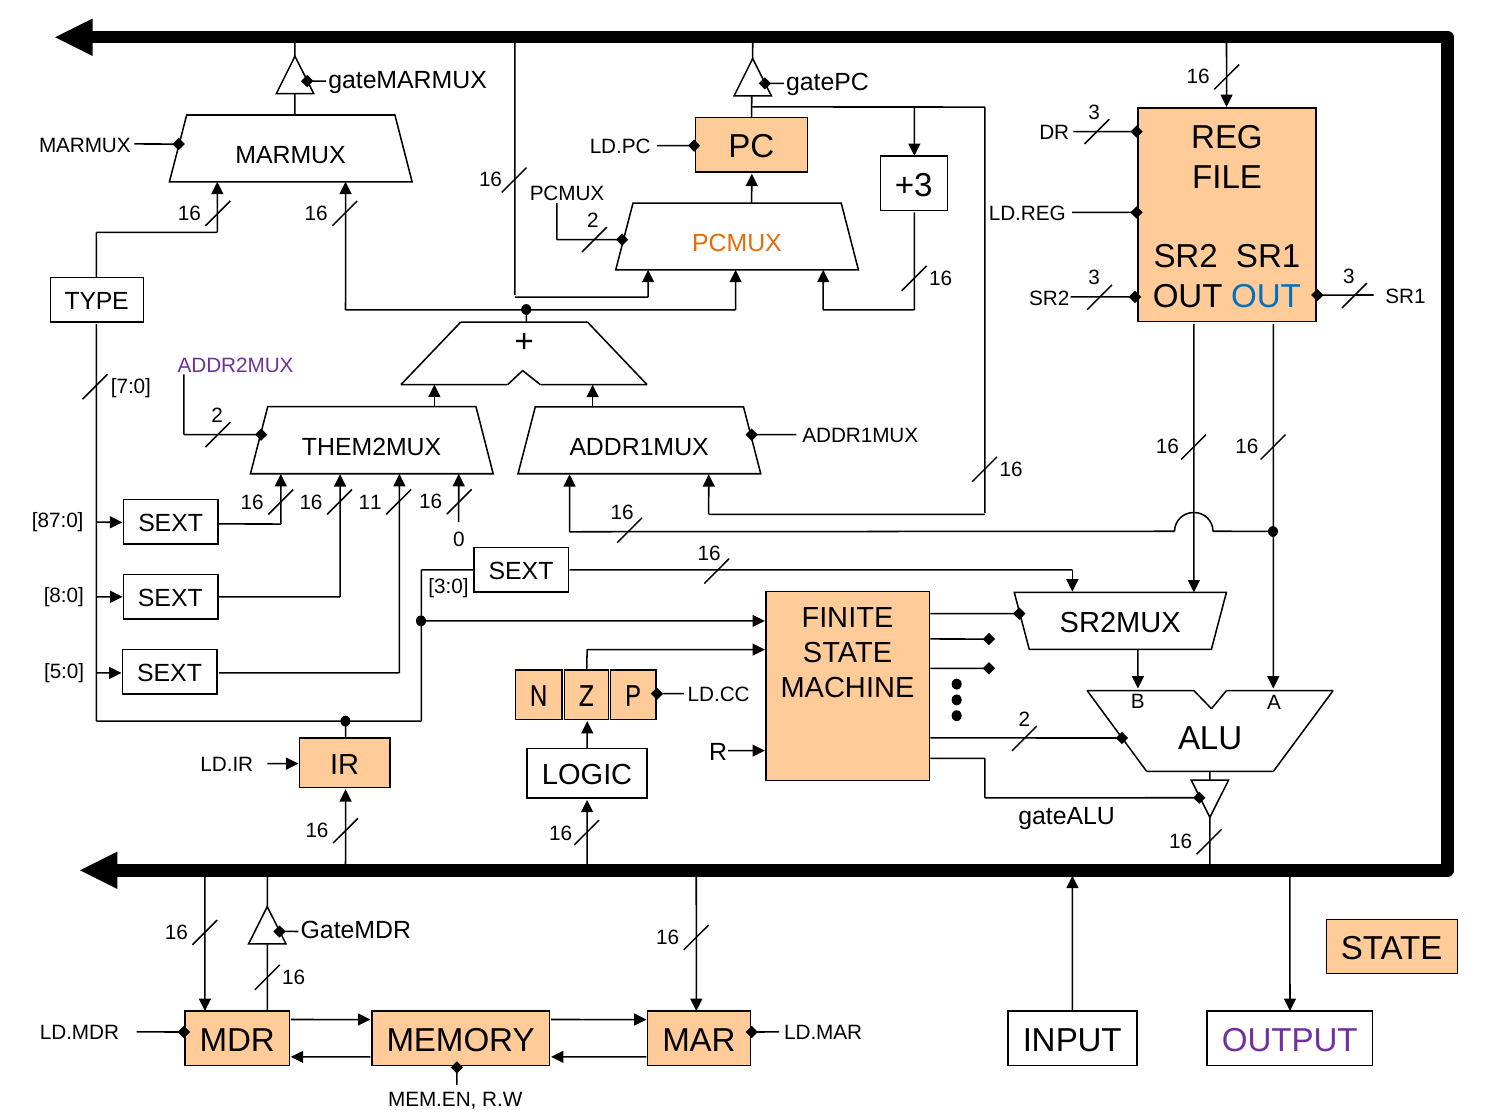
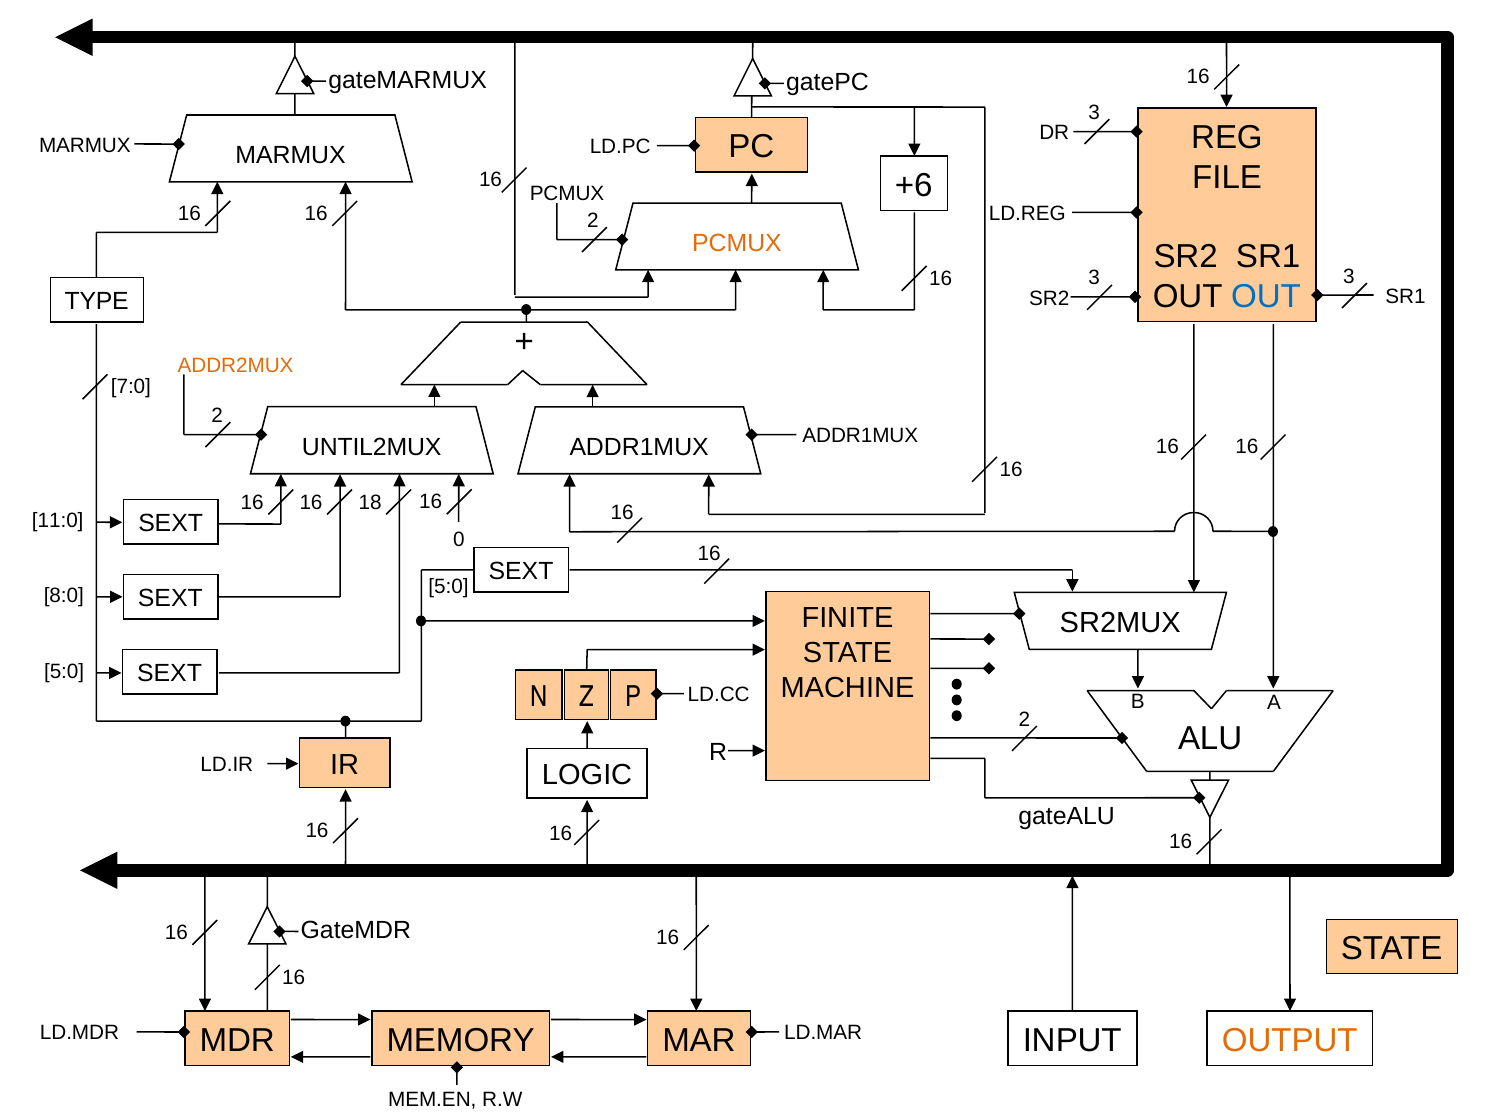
+3: +3 -> +6 (914, 185)
ADDR2MUX colour: purple -> orange (236, 365)
THEM2MUX: THEM2MUX -> UNTIL2MUX (372, 447)
11: 11 -> 18 (370, 502)
87:0: 87:0 -> 11:0 (58, 521)
3:0: 3:0 -> 5:0 (449, 586)
OUTPUT colour: purple -> orange (1290, 1041)
